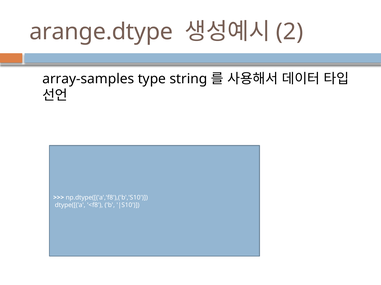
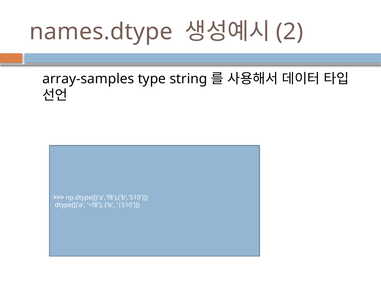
arange.dtype: arange.dtype -> names.dtype (101, 32)
